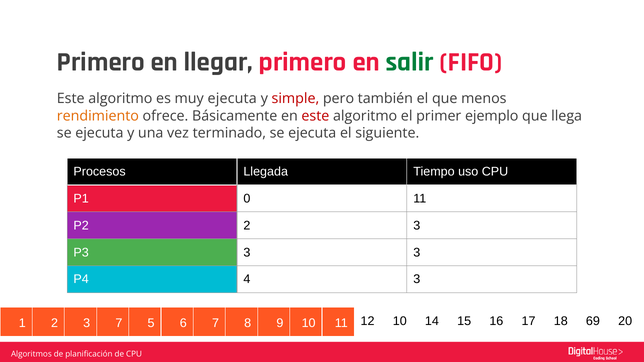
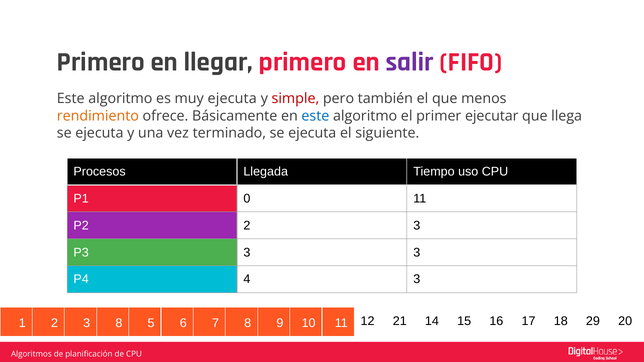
salir colour: green -> purple (410, 62)
este colour: red -> blue (315, 116)
ejemplo: ejemplo -> ejecutar (492, 116)
3 7: 7 -> 8 (119, 323)
12 10: 10 -> 21 (400, 321)
69: 69 -> 29 (593, 321)
